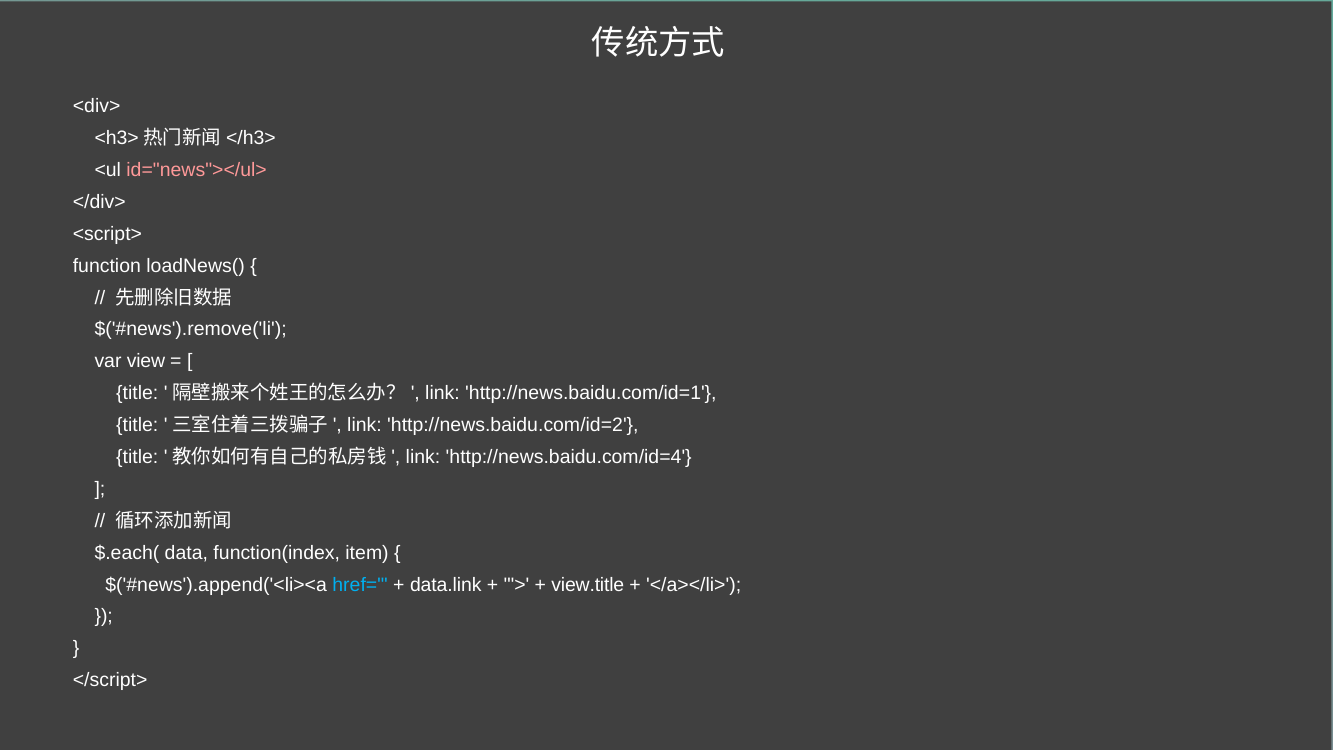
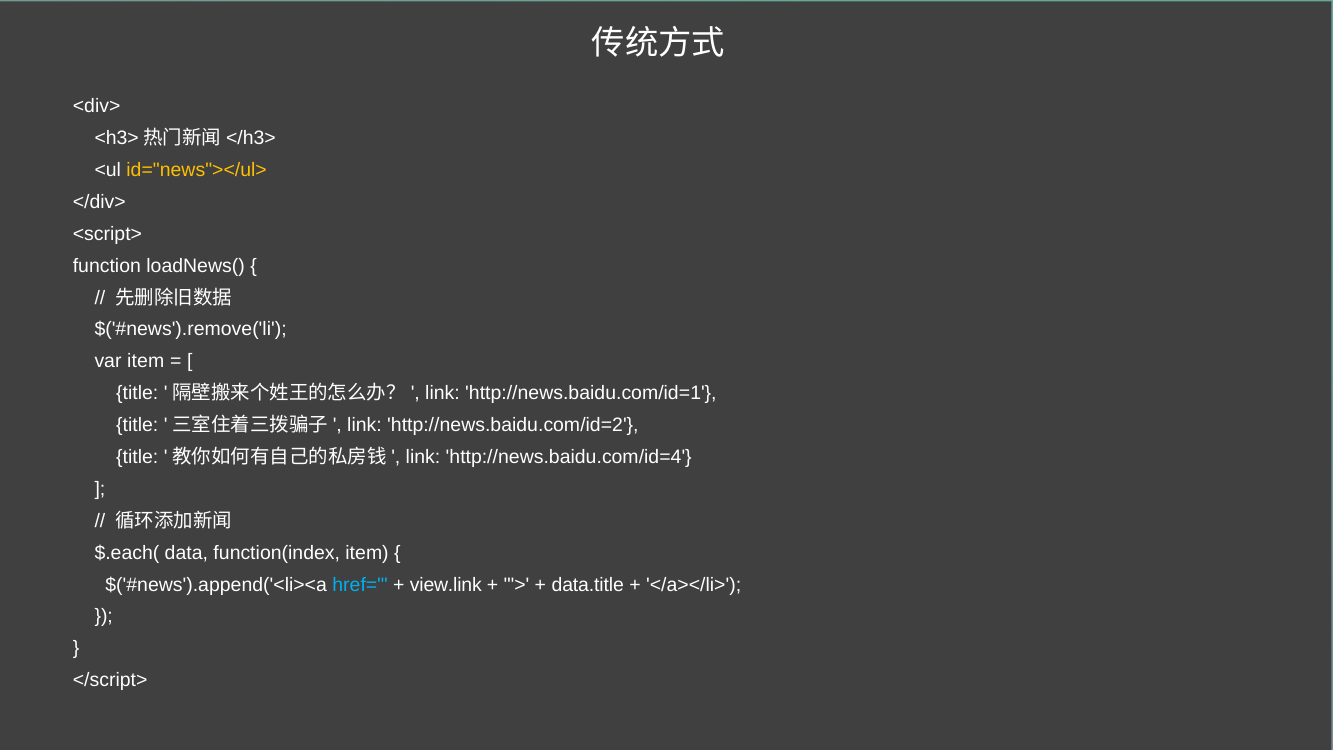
id="news"></ul> colour: pink -> yellow (197, 170)
var view: view -> item (146, 361)
data.link: data.link -> view.link (446, 585)
view.title: view.title -> data.title (588, 585)
